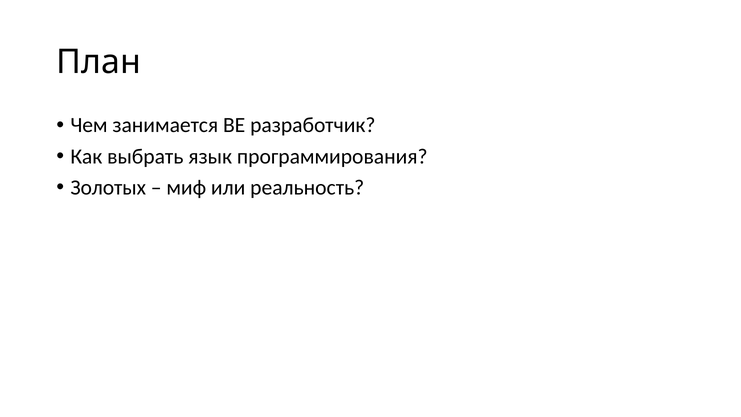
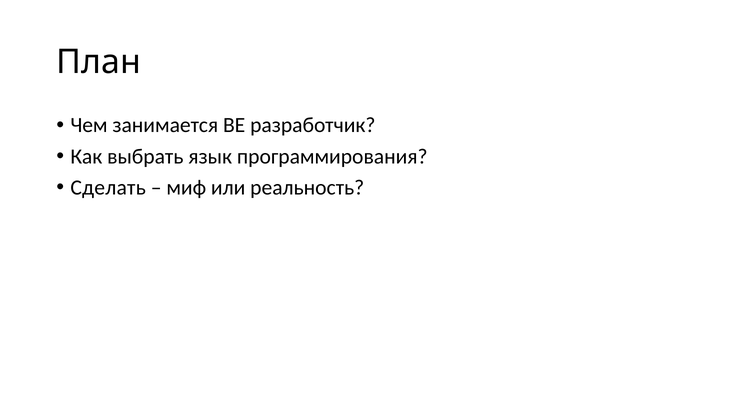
Золотых: Золотых -> Сделать (108, 187)
